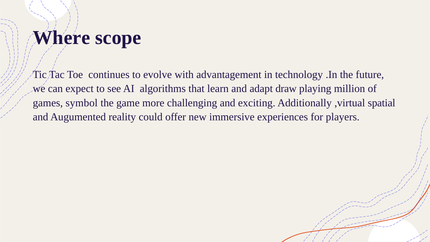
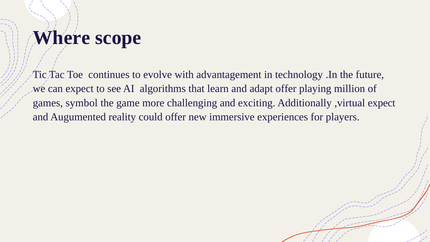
adapt draw: draw -> offer (286, 89)
,virtual spatial: spatial -> expect (382, 103)
